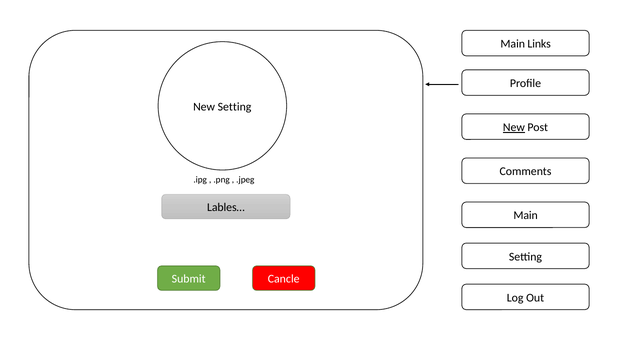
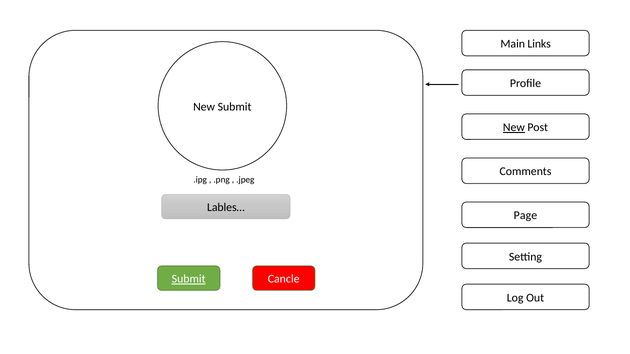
New Setting: Setting -> Submit (235, 107)
Main: Main -> Page (525, 216)
Submit underline: none -> present (189, 279)
